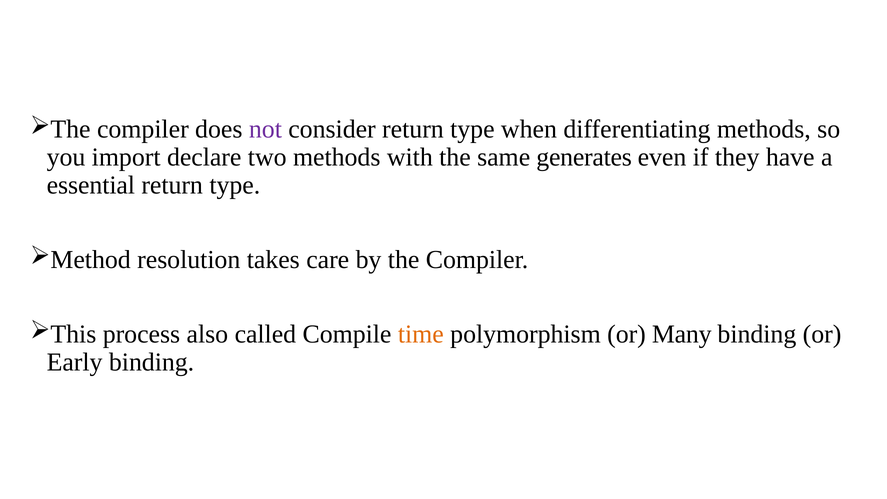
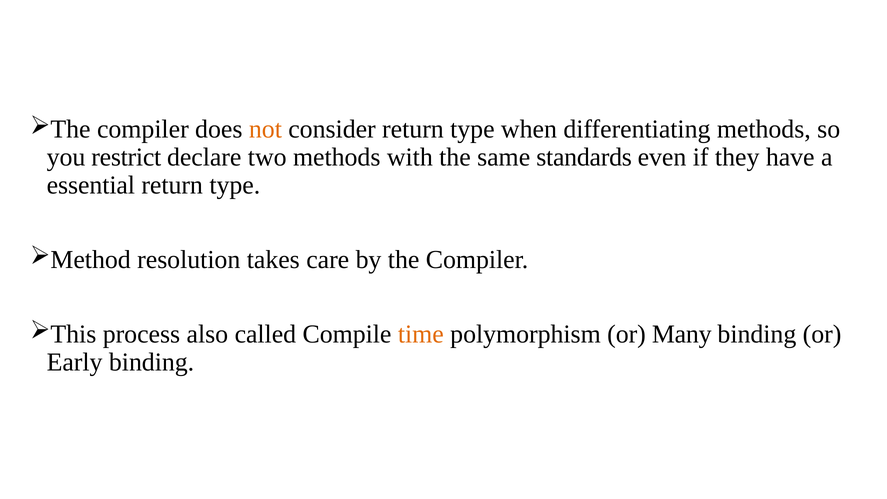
not colour: purple -> orange (265, 129)
import: import -> restrict (126, 157)
generates: generates -> standards (584, 157)
